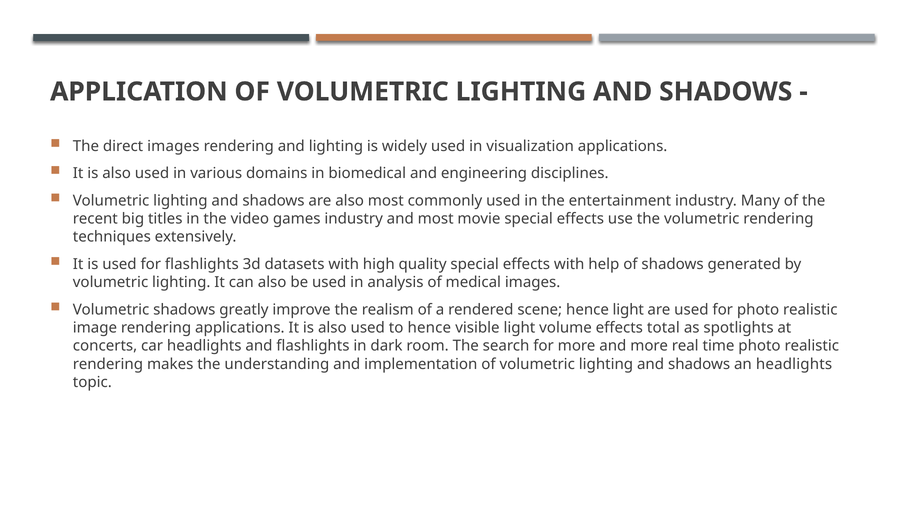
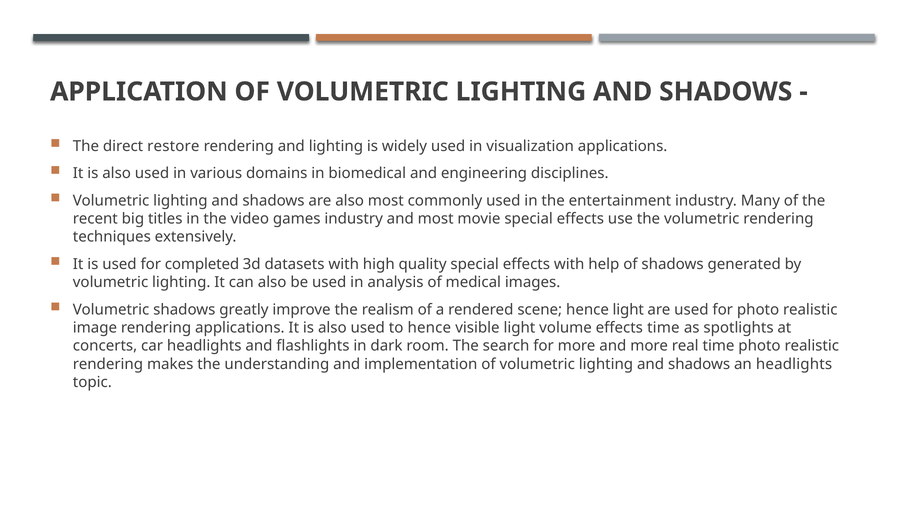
direct images: images -> restore (173, 146)
for flashlights: flashlights -> completed (202, 264)
effects total: total -> time (663, 328)
